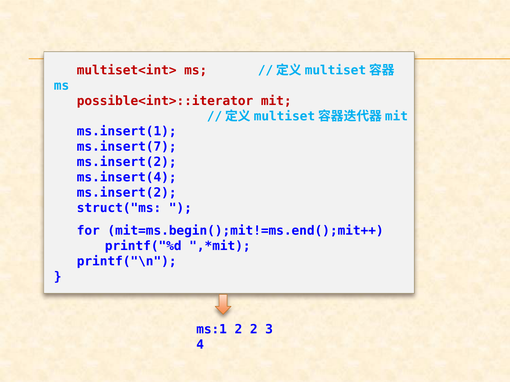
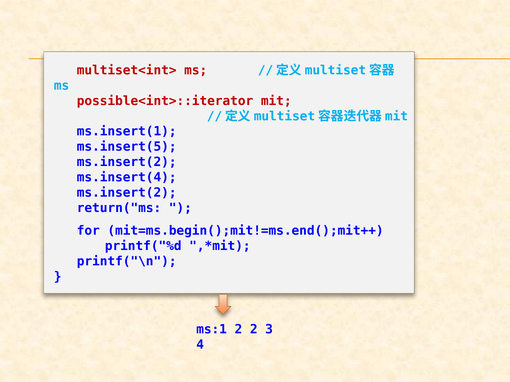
ms.insert(7: ms.insert(7 -> ms.insert(5 (127, 147)
struct("ms: struct("ms -> return("ms (119, 208)
